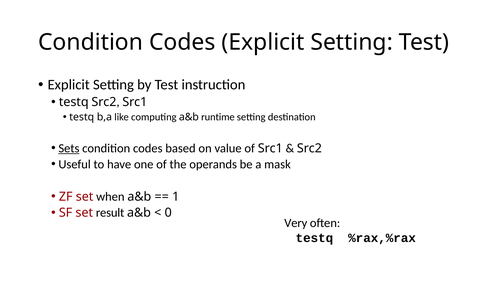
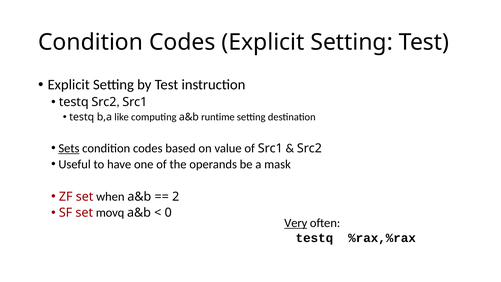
1: 1 -> 2 (176, 196)
result: result -> movq (110, 213)
Very underline: none -> present (296, 223)
